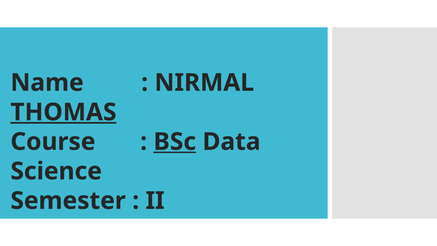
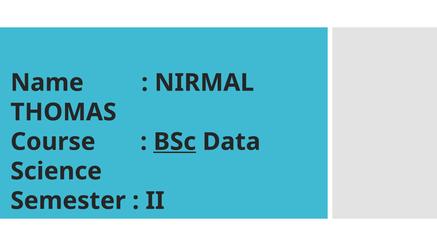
THOMAS underline: present -> none (63, 112)
